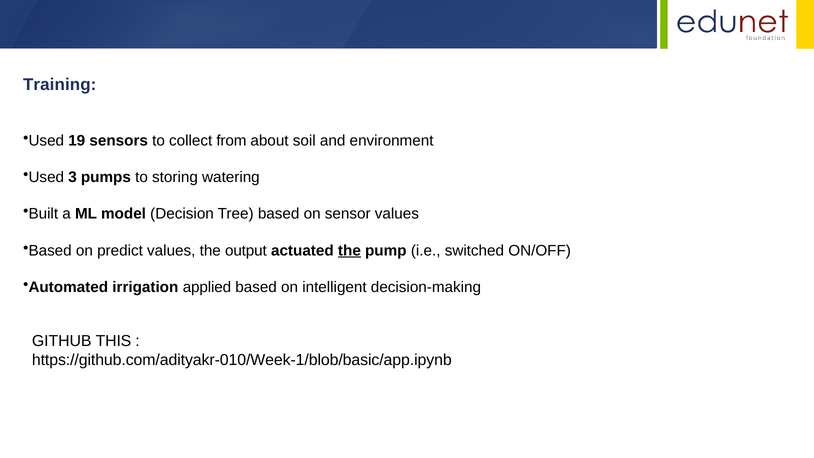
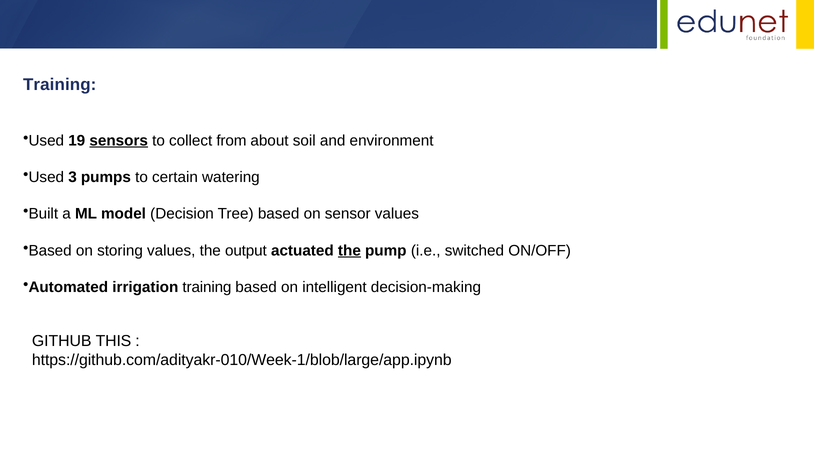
sensors underline: none -> present (119, 141)
storing: storing -> certain (175, 177)
predict: predict -> storing (120, 250)
irrigation applied: applied -> training (207, 287)
https://github.com/adityakr-010/Week-1/blob/basic/app.ipynb: https://github.com/adityakr-010/Week-1/blob/basic/app.ipynb -> https://github.com/adityakr-010/Week-1/blob/large/app.ipynb (242, 360)
